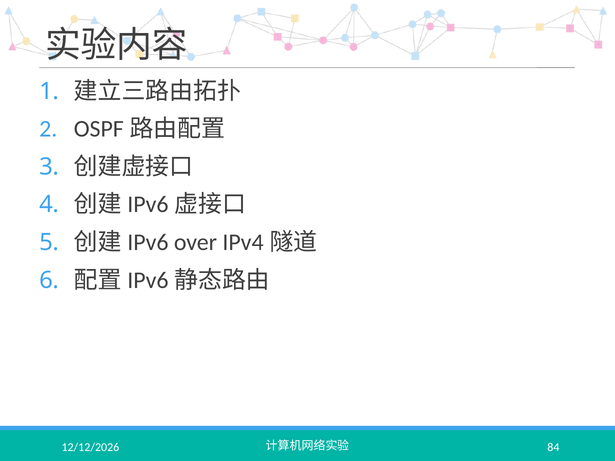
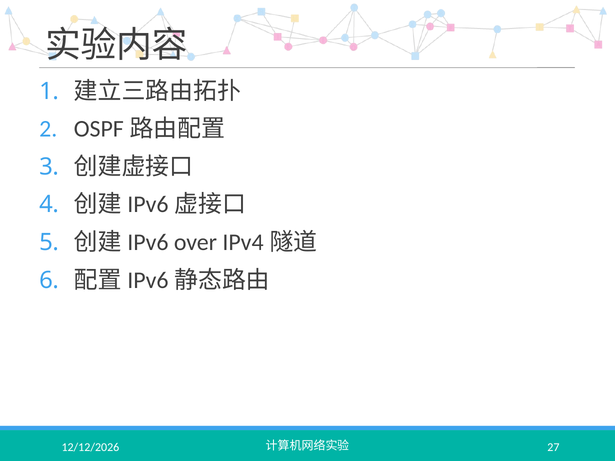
84: 84 -> 27 (553, 447)
